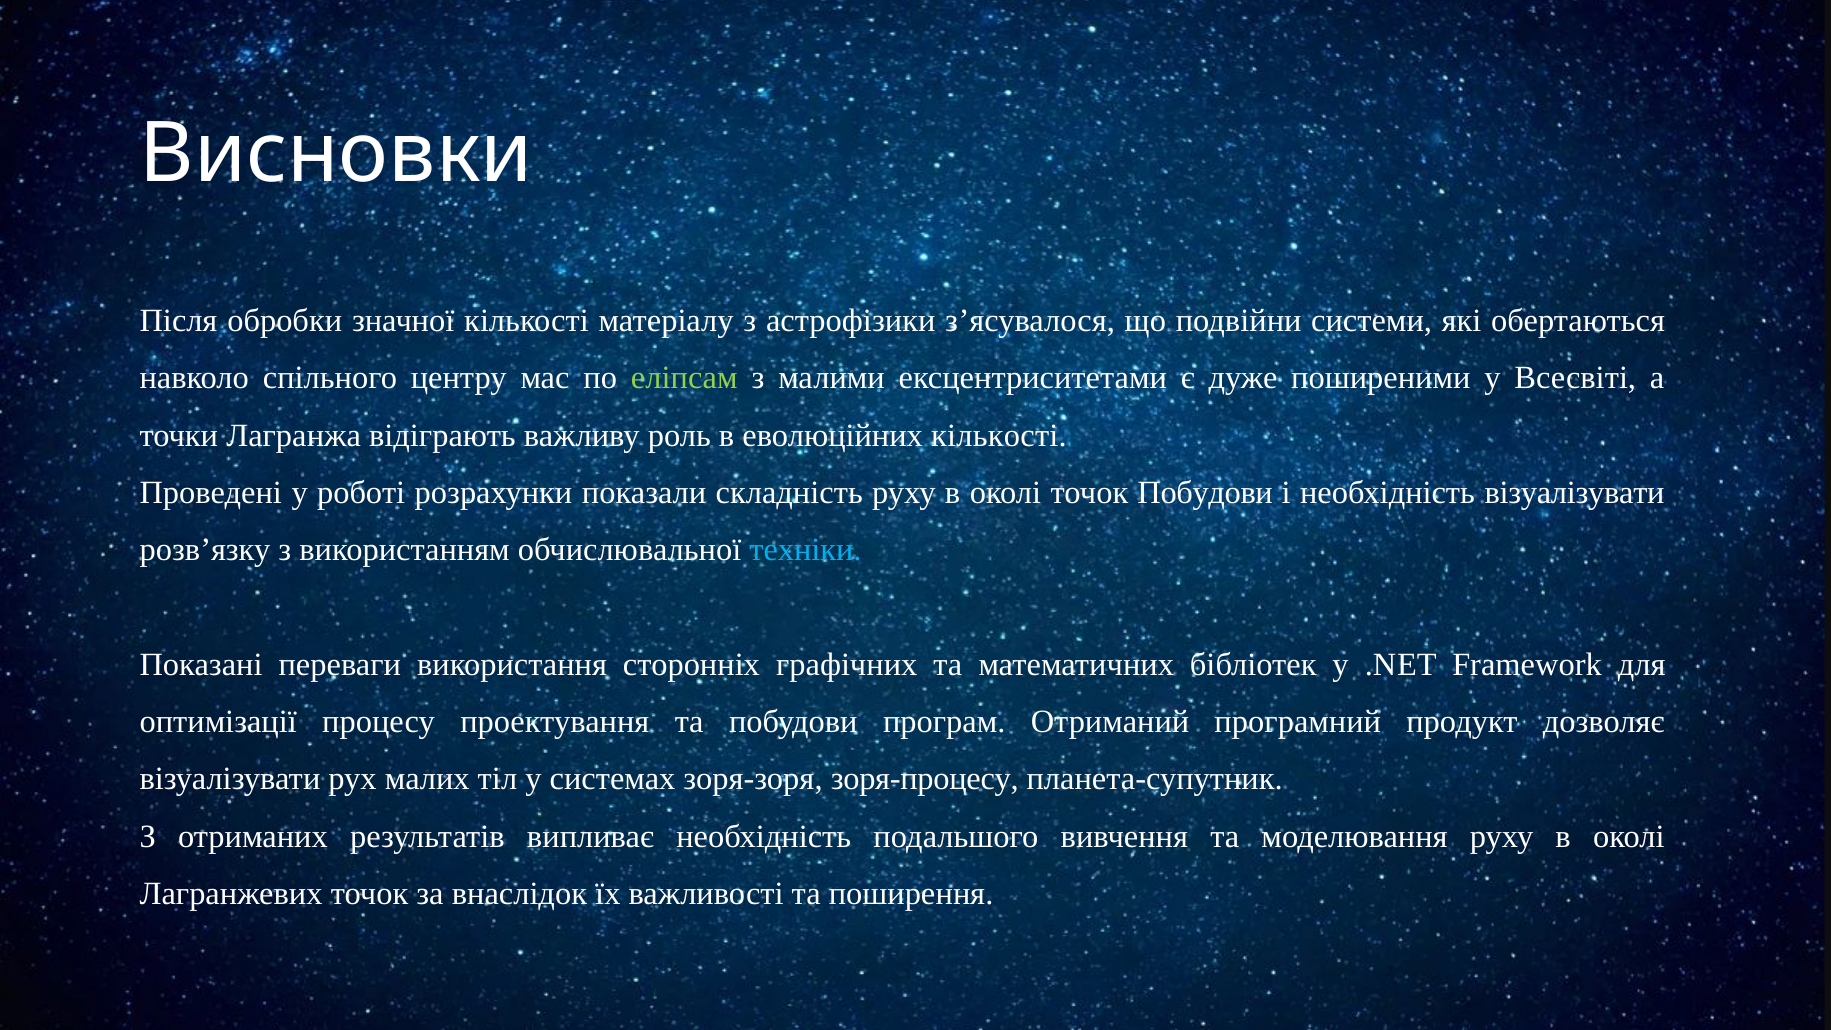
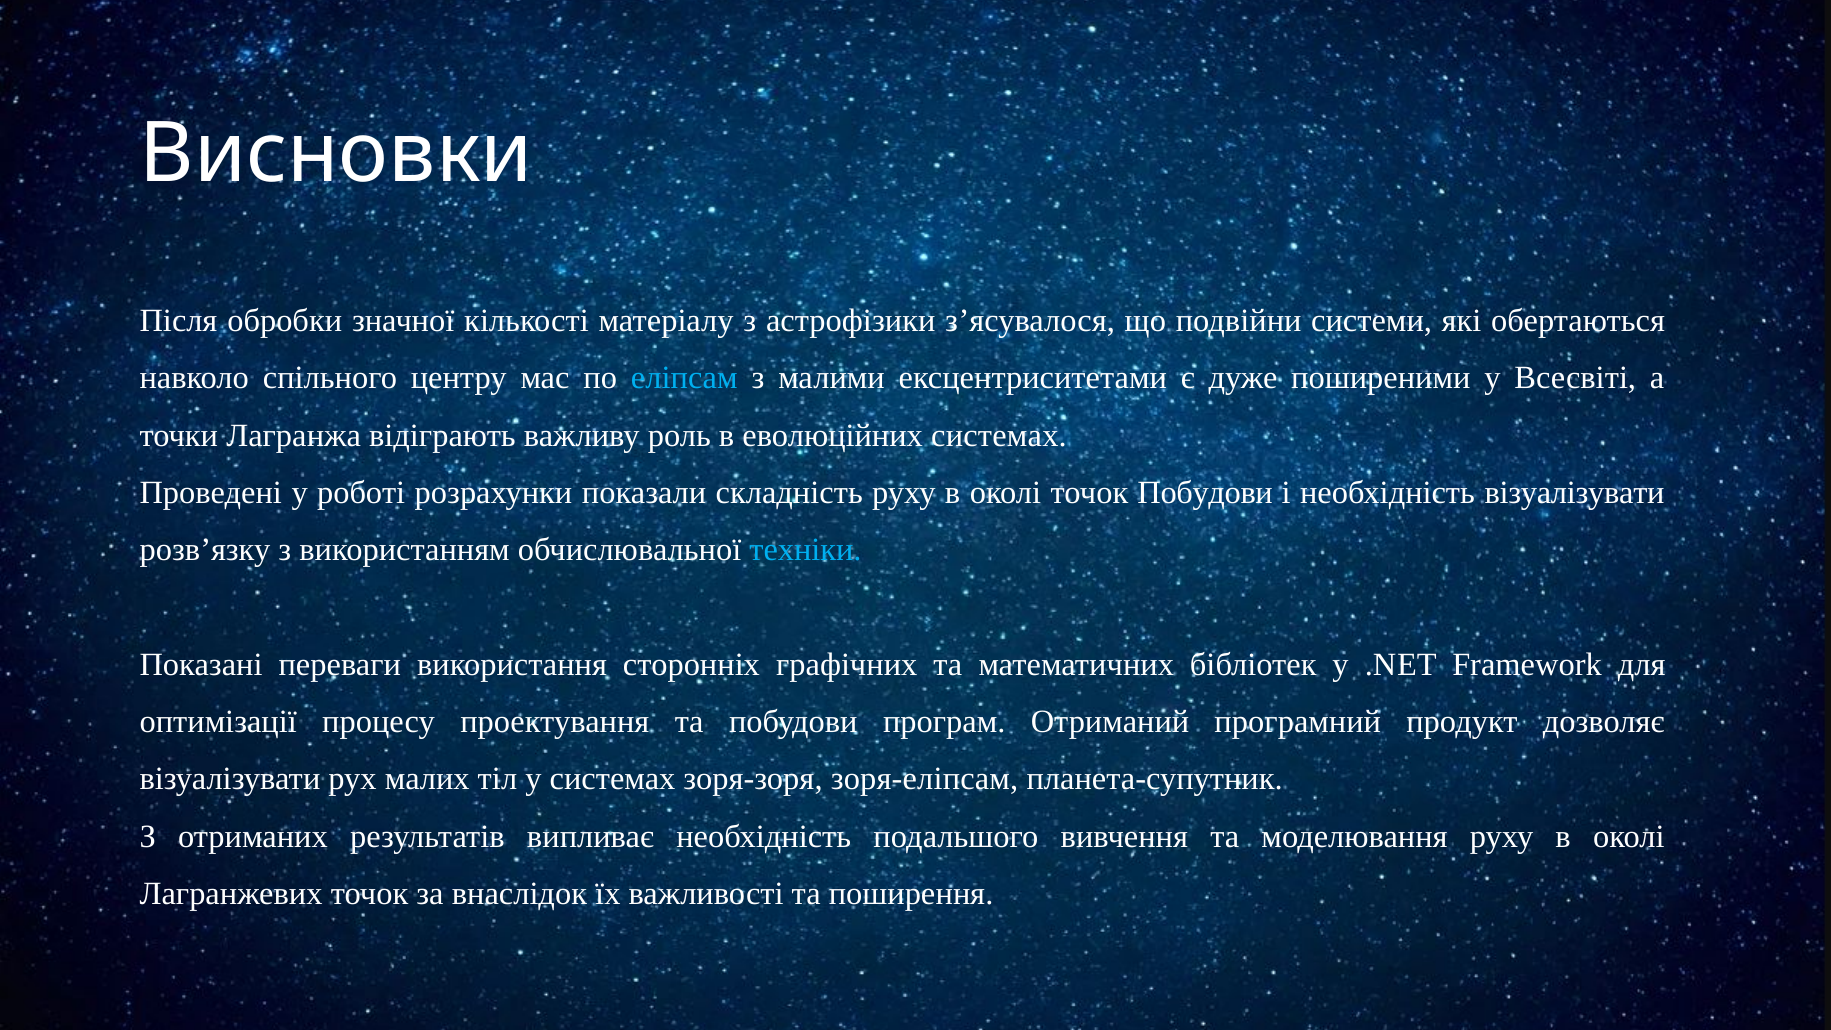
еліпсам colour: light green -> light blue (684, 378)
еволюційних кількості: кількості -> системах (999, 435)
зоря-процесу: зоря-процесу -> зоря-еліпсам (925, 779)
